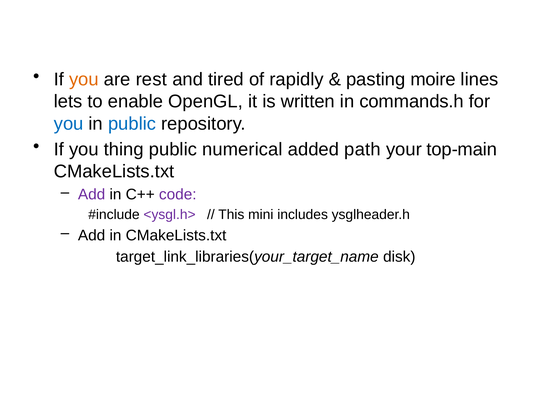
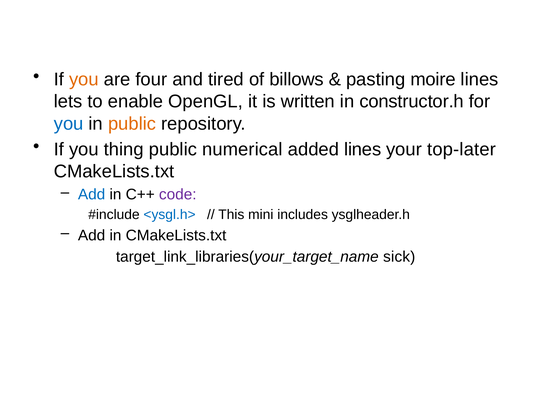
rest: rest -> four (151, 79)
rapidly: rapidly -> billows (297, 79)
commands.h: commands.h -> constructor.h (412, 102)
public colour: blue -> orange (132, 124)
added path: path -> lines (363, 149)
top-main: top-main -> top-later (462, 149)
Add colour: purple -> blue (92, 195)
<ysgl.h> colour: purple -> blue (170, 215)
disk: disk -> sick (399, 257)
